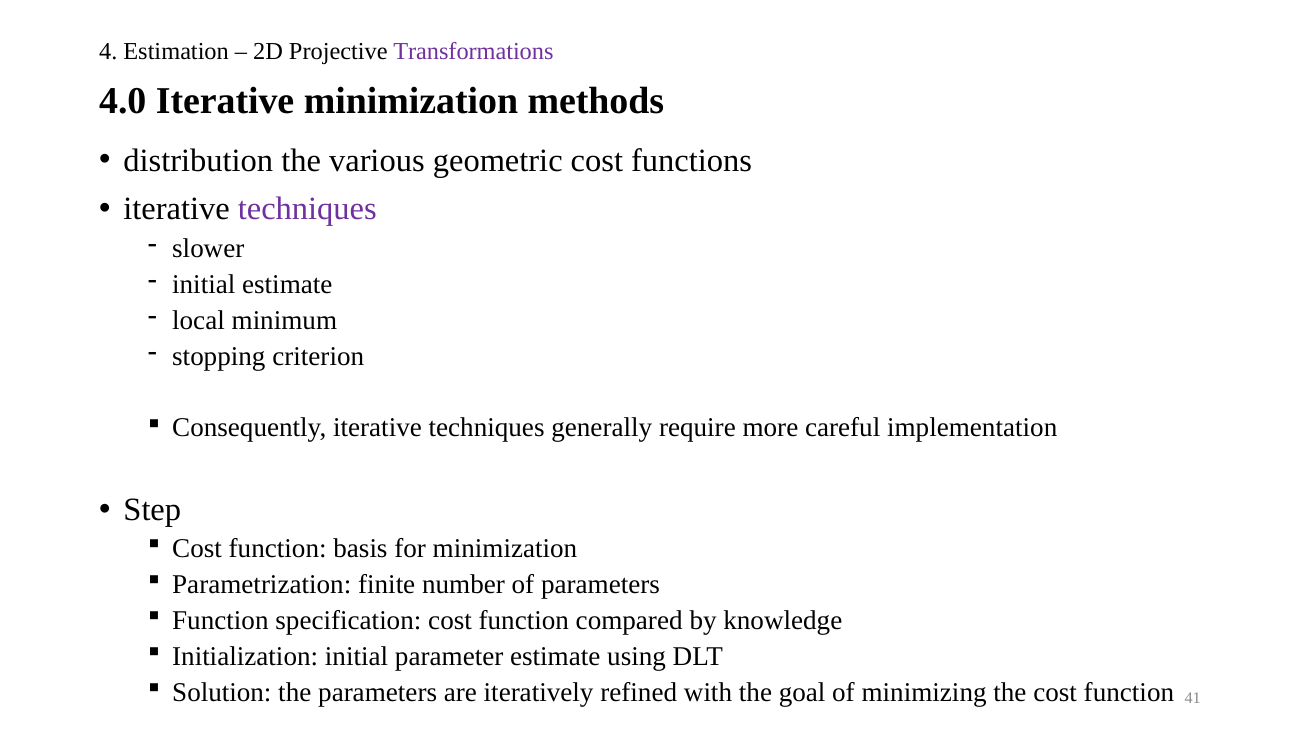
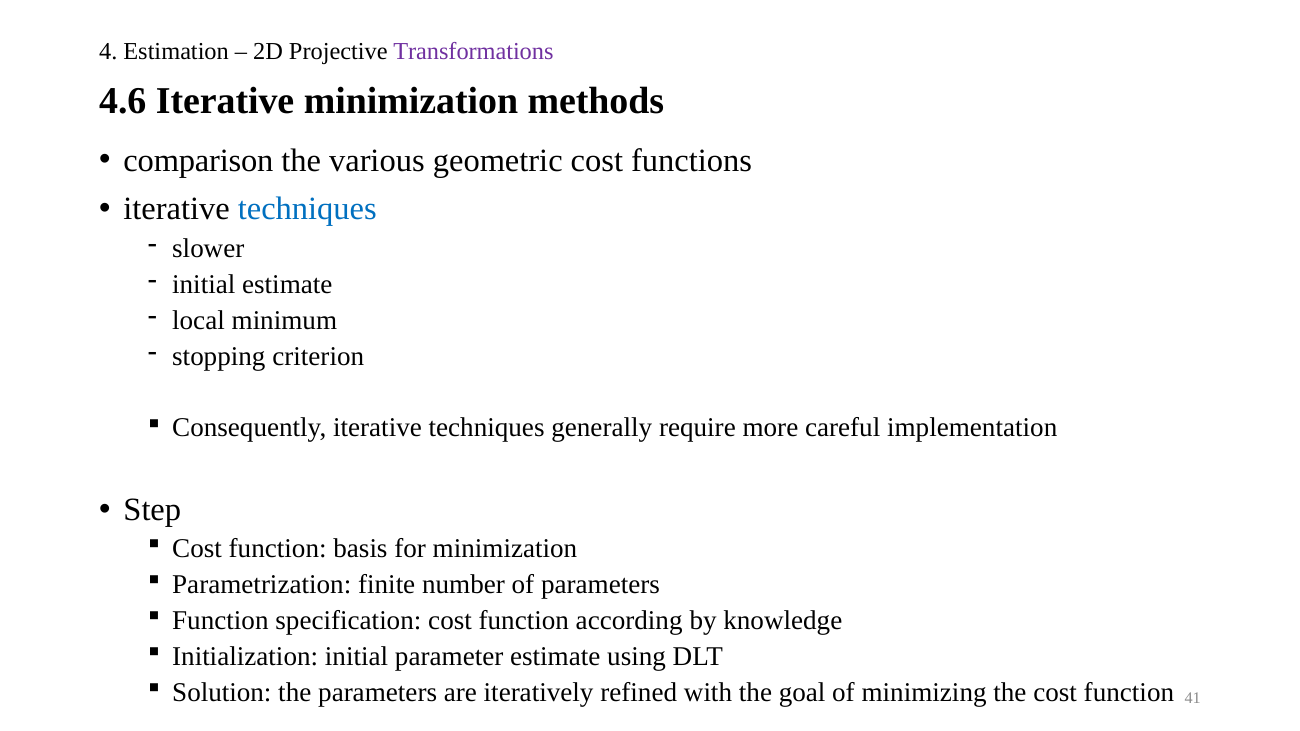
4.0: 4.0 -> 4.6 (123, 101)
distribution: distribution -> comparison (198, 161)
techniques colour: purple -> blue (307, 209)
compared: compared -> according (629, 621)
